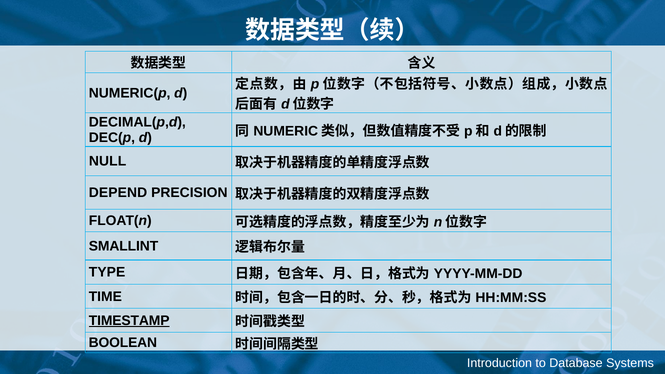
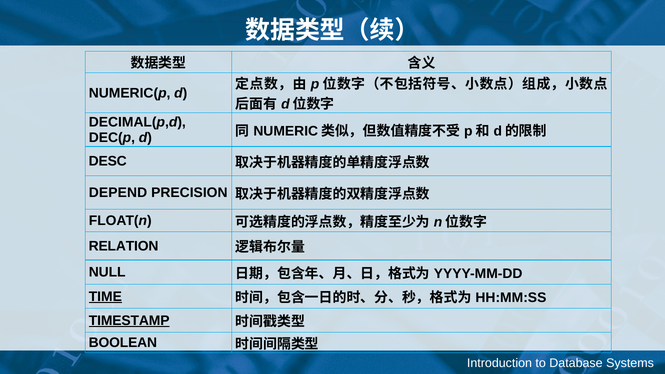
NULL: NULL -> DESC (108, 161)
SMALLINT: SMALLINT -> RELATION (124, 246)
TYPE: TYPE -> NULL (107, 272)
TIME underline: none -> present (105, 296)
